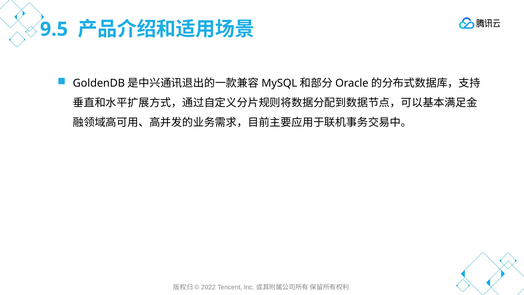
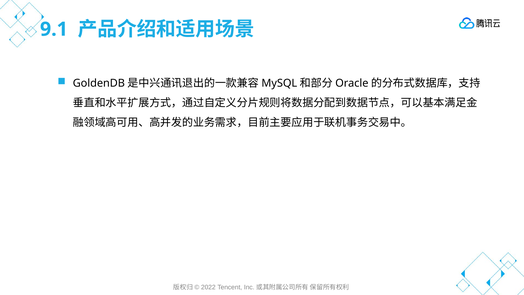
9.5: 9.5 -> 9.1 (54, 29)
